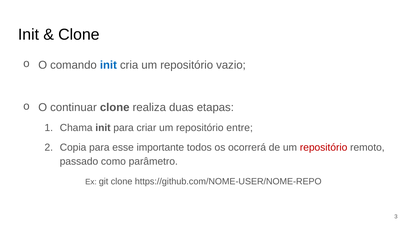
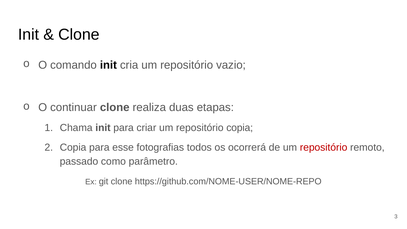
init colour: blue -> black (108, 65)
repositório entre: entre -> copia (240, 128)
importante: importante -> fotografias (160, 147)
